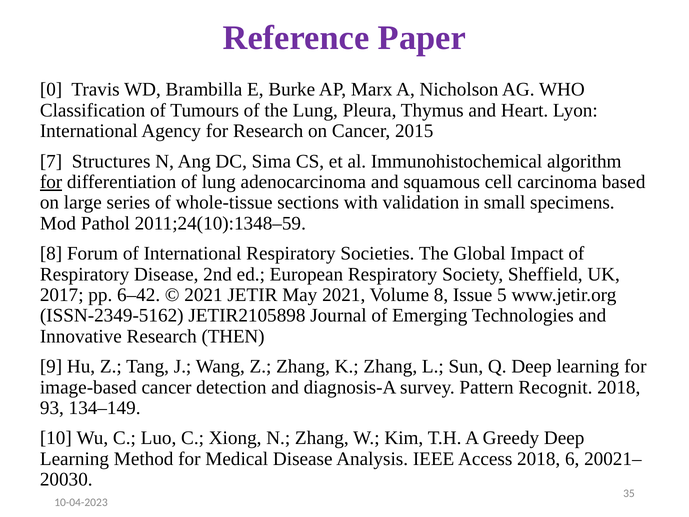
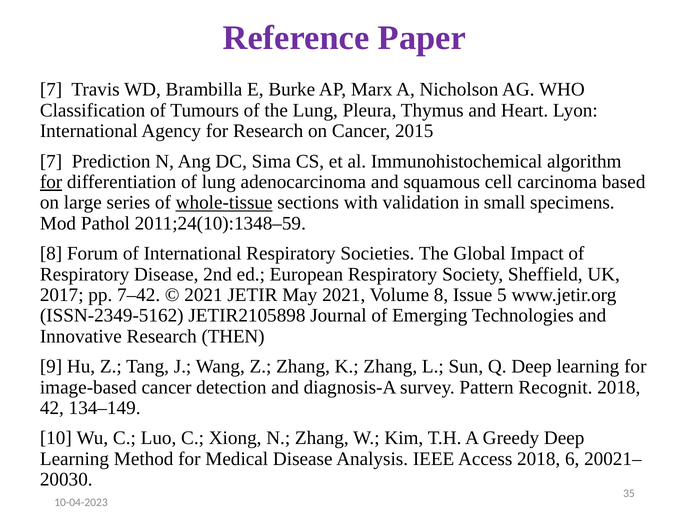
0: 0 -> 7 (51, 90)
Structures: Structures -> Prediction (111, 161)
whole-tissue underline: none -> present (224, 203)
6–42: 6–42 -> 7–42 (139, 295)
93: 93 -> 42 (52, 408)
